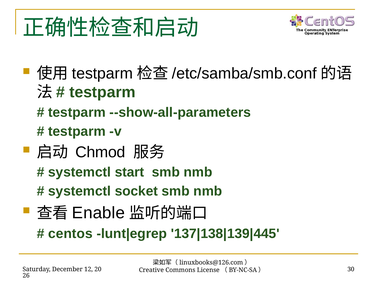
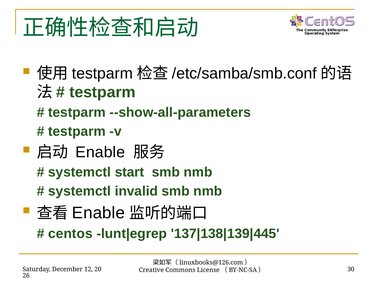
Chmod: Chmod -> Enable (100, 153)
socket: socket -> invalid (136, 192)
